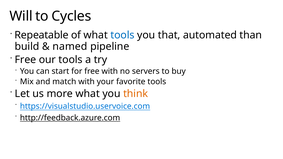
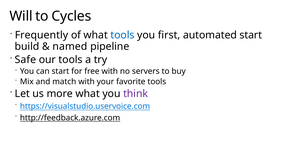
Repeatable: Repeatable -> Frequently (42, 35)
that: that -> first (169, 35)
automated than: than -> start (251, 35)
Free: Free -> Safe (25, 60)
think colour: orange -> purple (136, 94)
